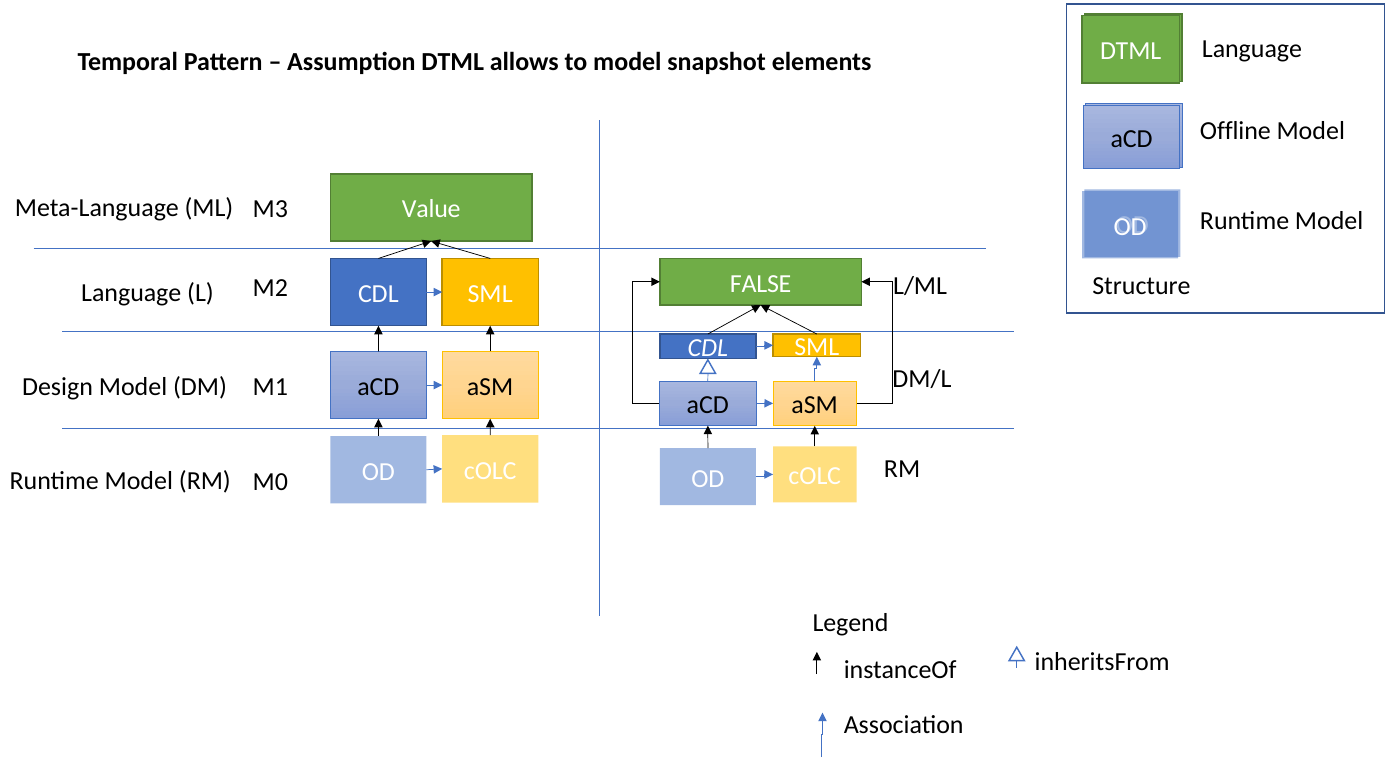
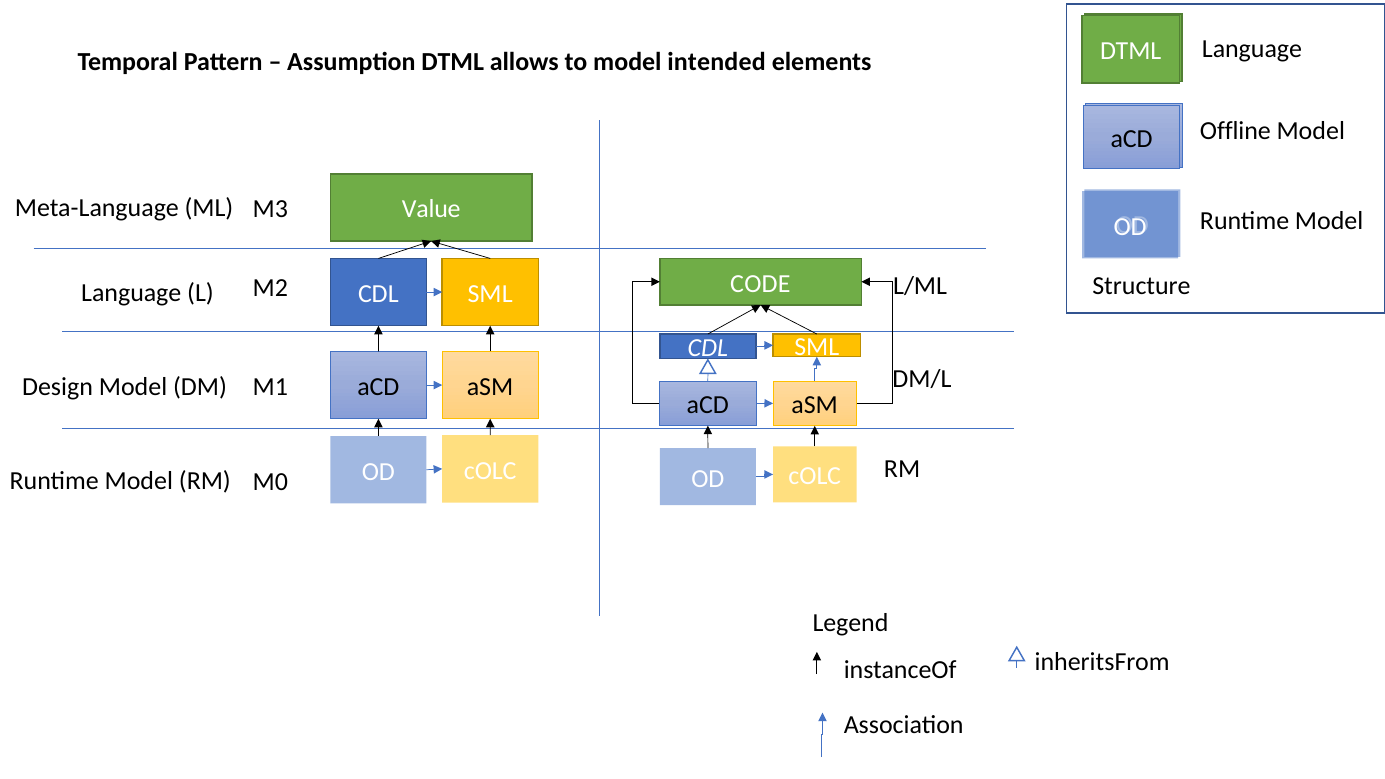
snapshot: snapshot -> intended (717, 62)
FALSE: FALSE -> CODE (760, 284)
